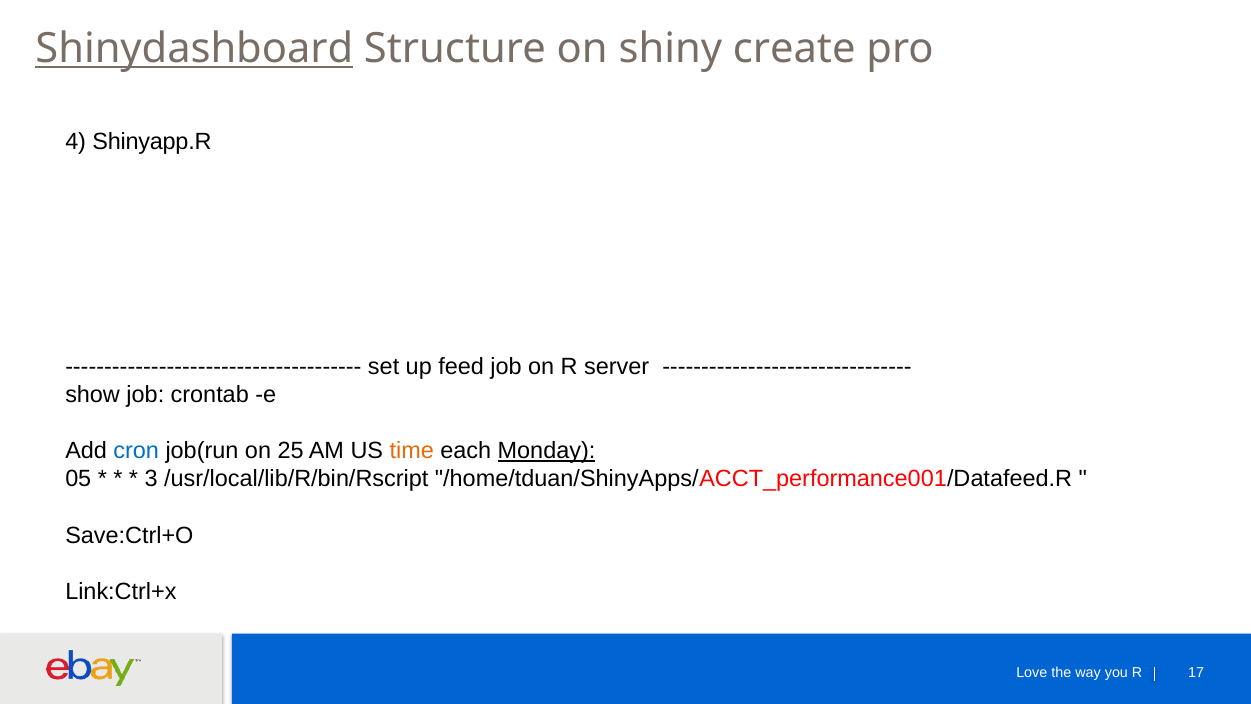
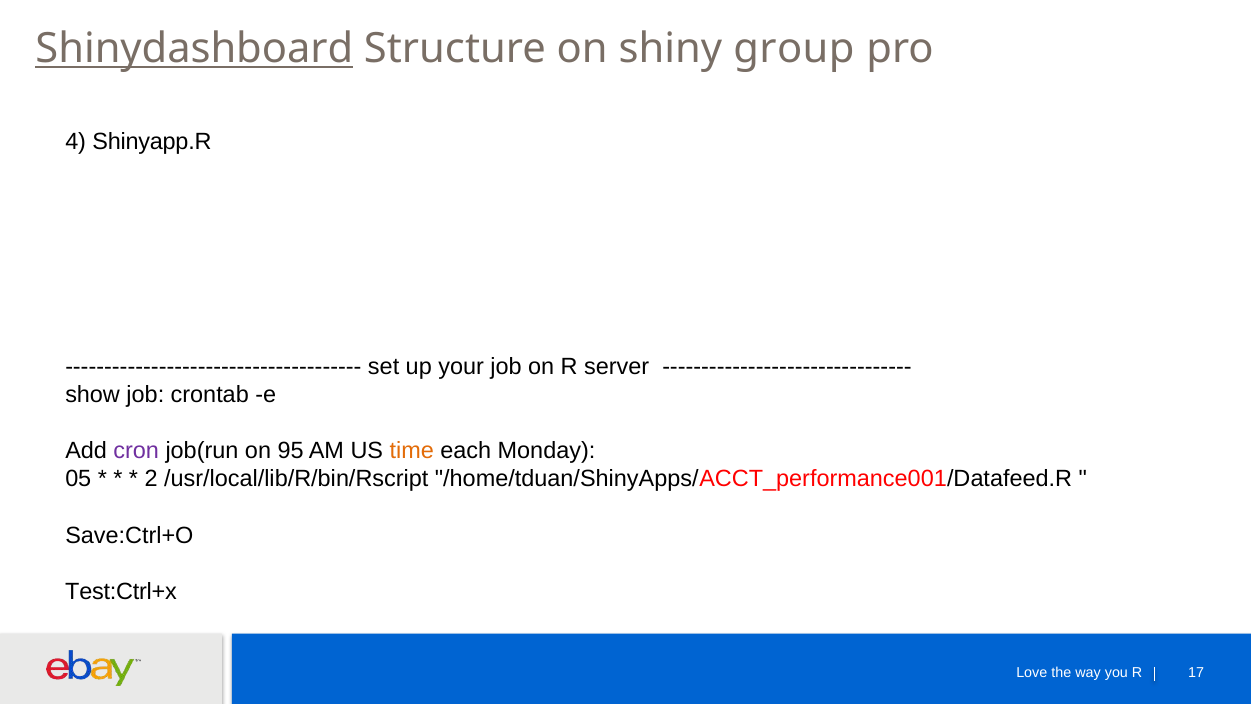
create: create -> group (794, 49)
feed: feed -> your (461, 366)
cron colour: blue -> purple (136, 451)
25: 25 -> 95 (291, 451)
Monday underline: present -> none (546, 451)
3: 3 -> 2 (151, 479)
Link:Ctrl+x: Link:Ctrl+x -> Test:Ctrl+x (121, 592)
